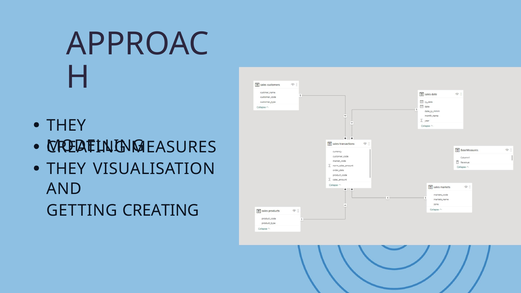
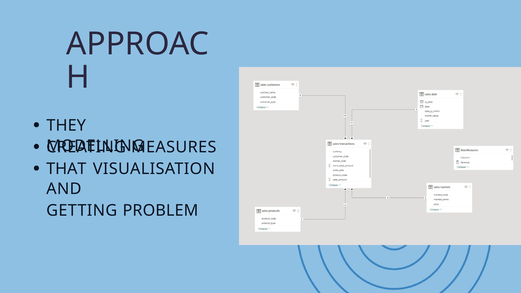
THEY: THEY -> THAT (66, 169)
GETTING CREATING: CREATING -> PROBLEM (160, 210)
